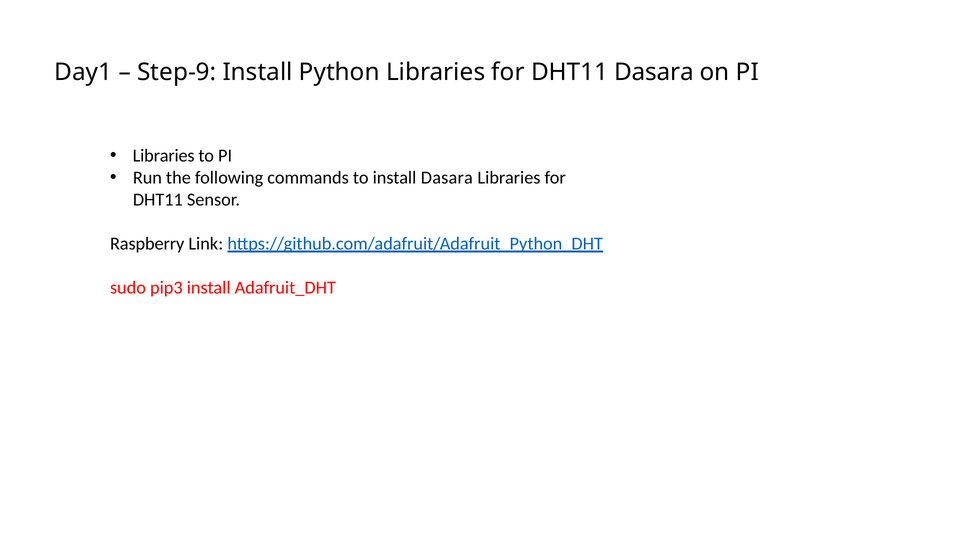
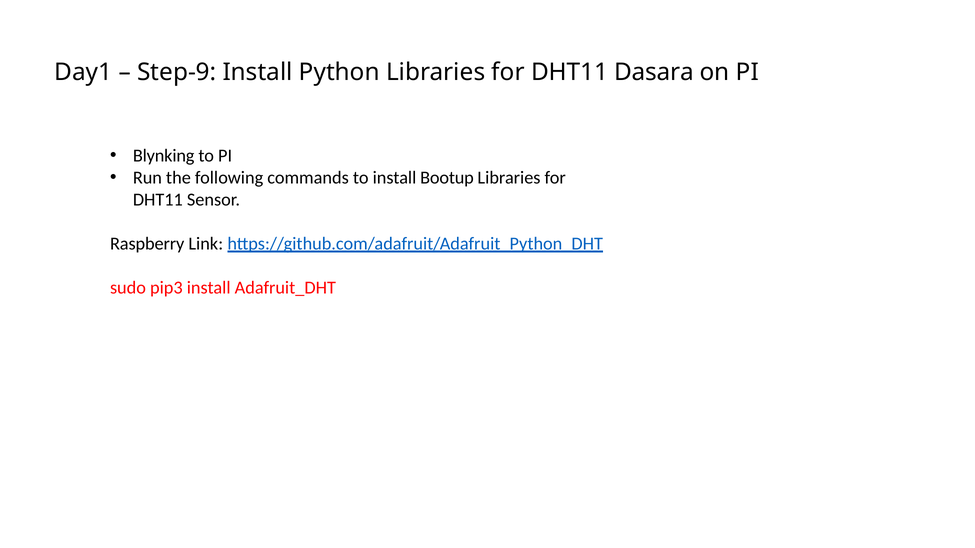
Libraries: Libraries -> Blynking (164, 156)
install Dasara: Dasara -> Bootup (447, 178)
